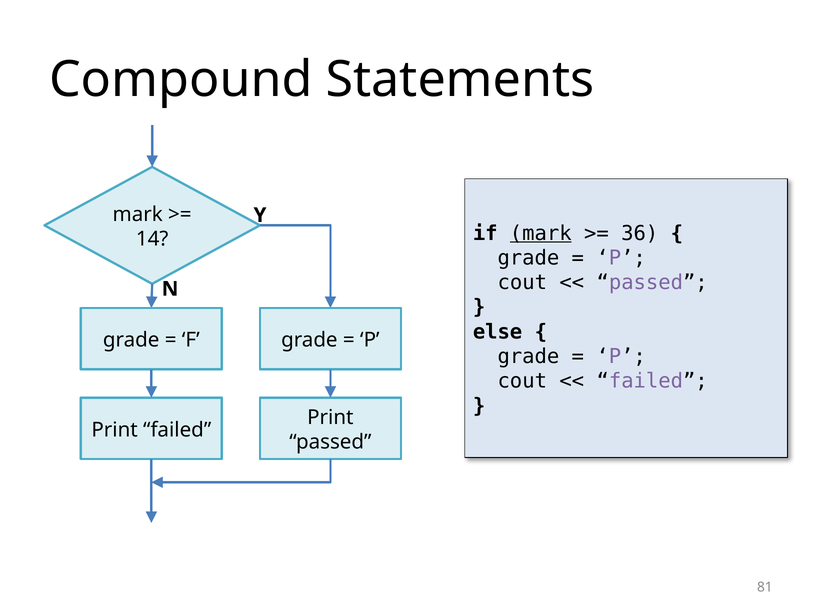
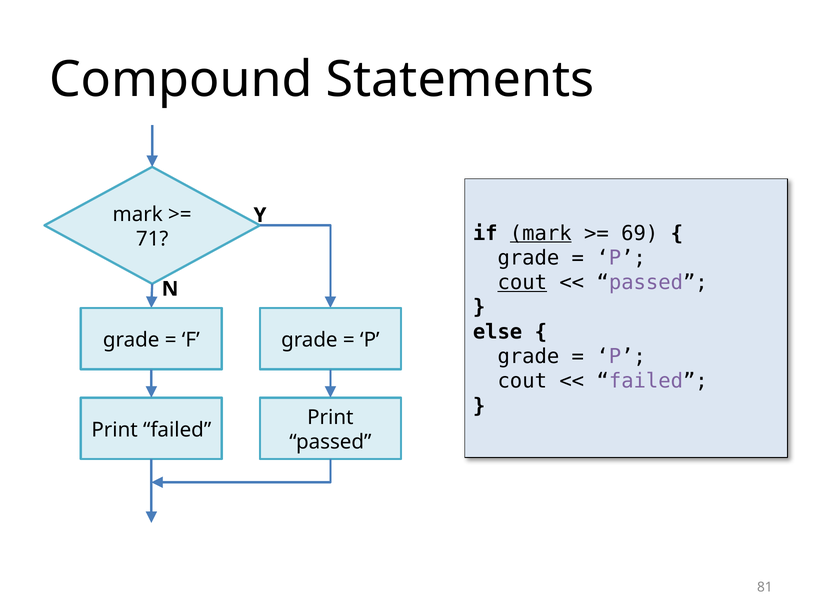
36: 36 -> 69 (640, 233)
14: 14 -> 71 (152, 239)
cout underline: none -> present (522, 283)
